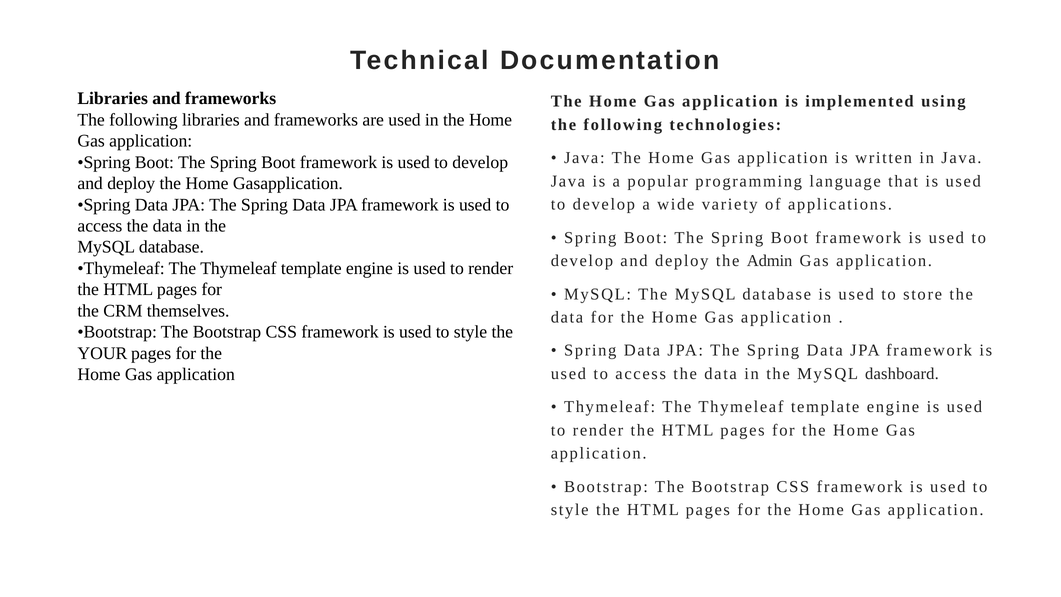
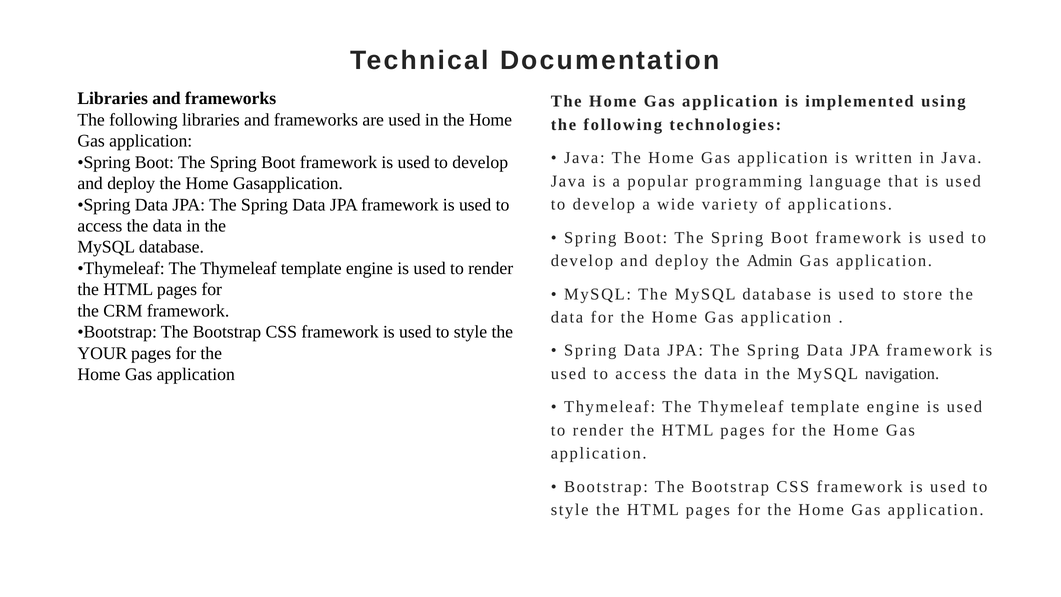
CRM themselves: themselves -> framework (188, 311)
dashboard: dashboard -> navigation (902, 374)
